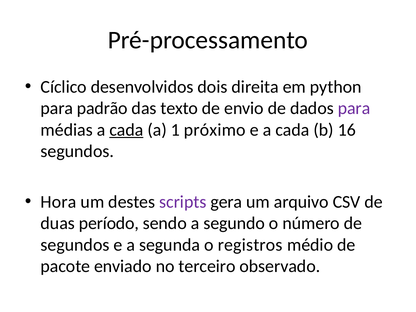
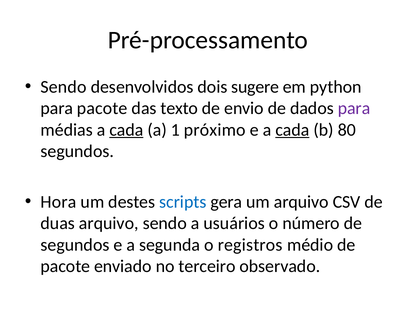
Cíclico: Cíclico -> Sendo (64, 87)
direita: direita -> sugere (255, 87)
para padrão: padrão -> pacote (102, 108)
cada underline: none -> present (292, 130)
16: 16 -> 80 (347, 130)
scripts colour: purple -> blue (183, 202)
duas período: período -> arquivo (109, 223)
segundo: segundo -> usuários (234, 223)
